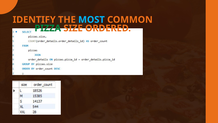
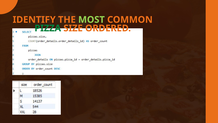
MOST colour: light blue -> light green (91, 20)
